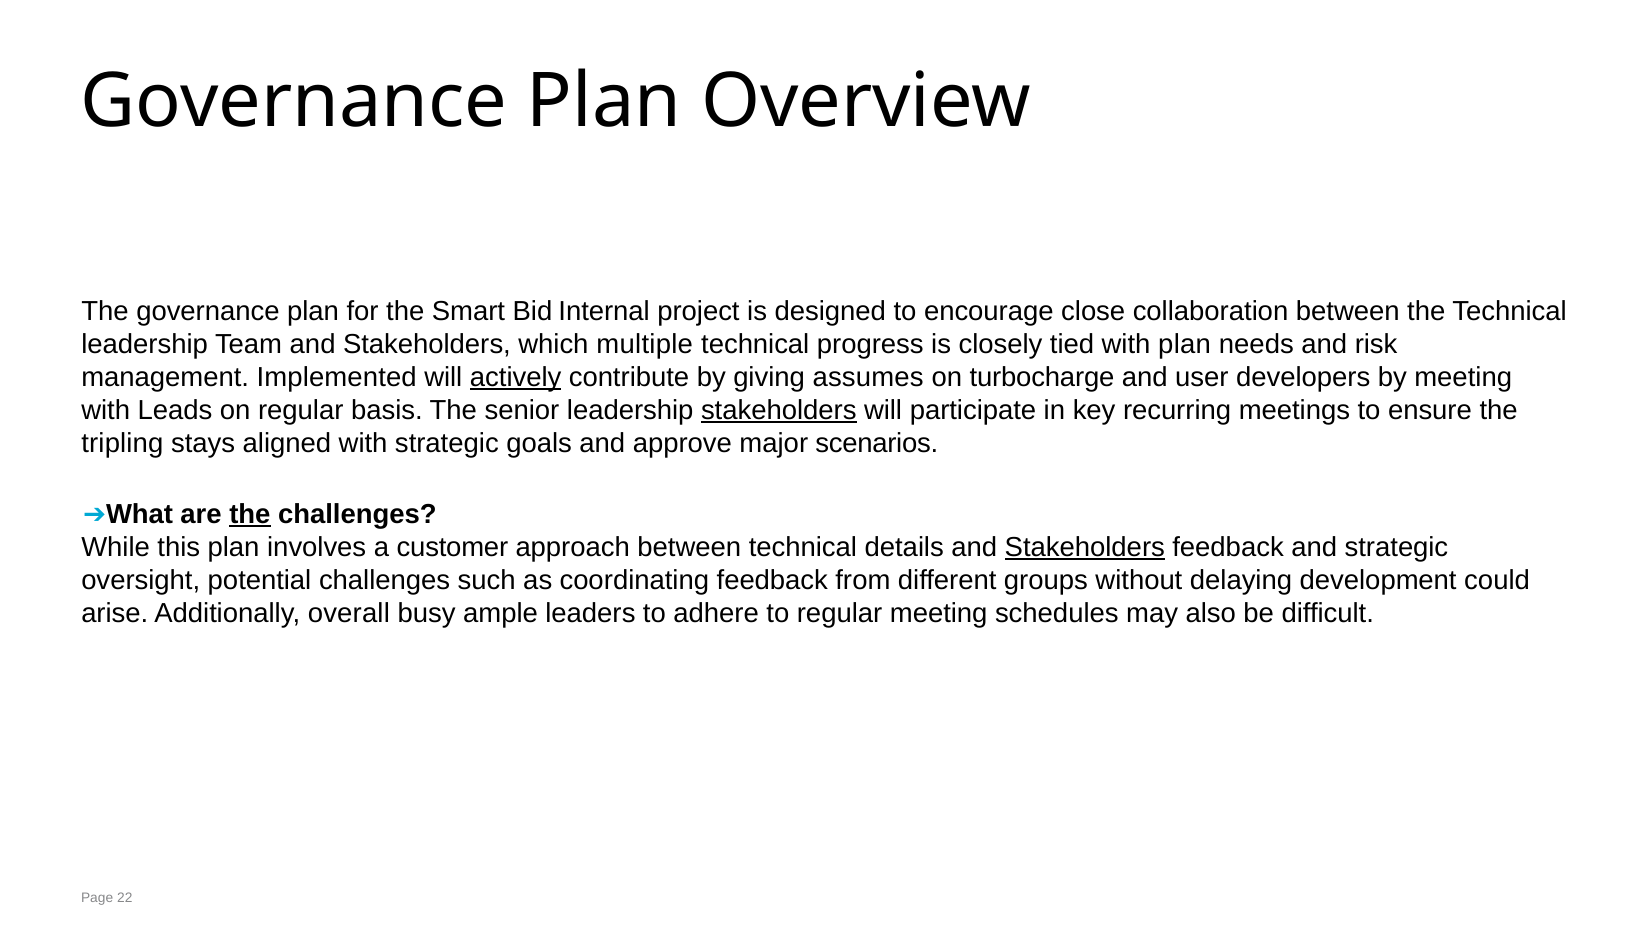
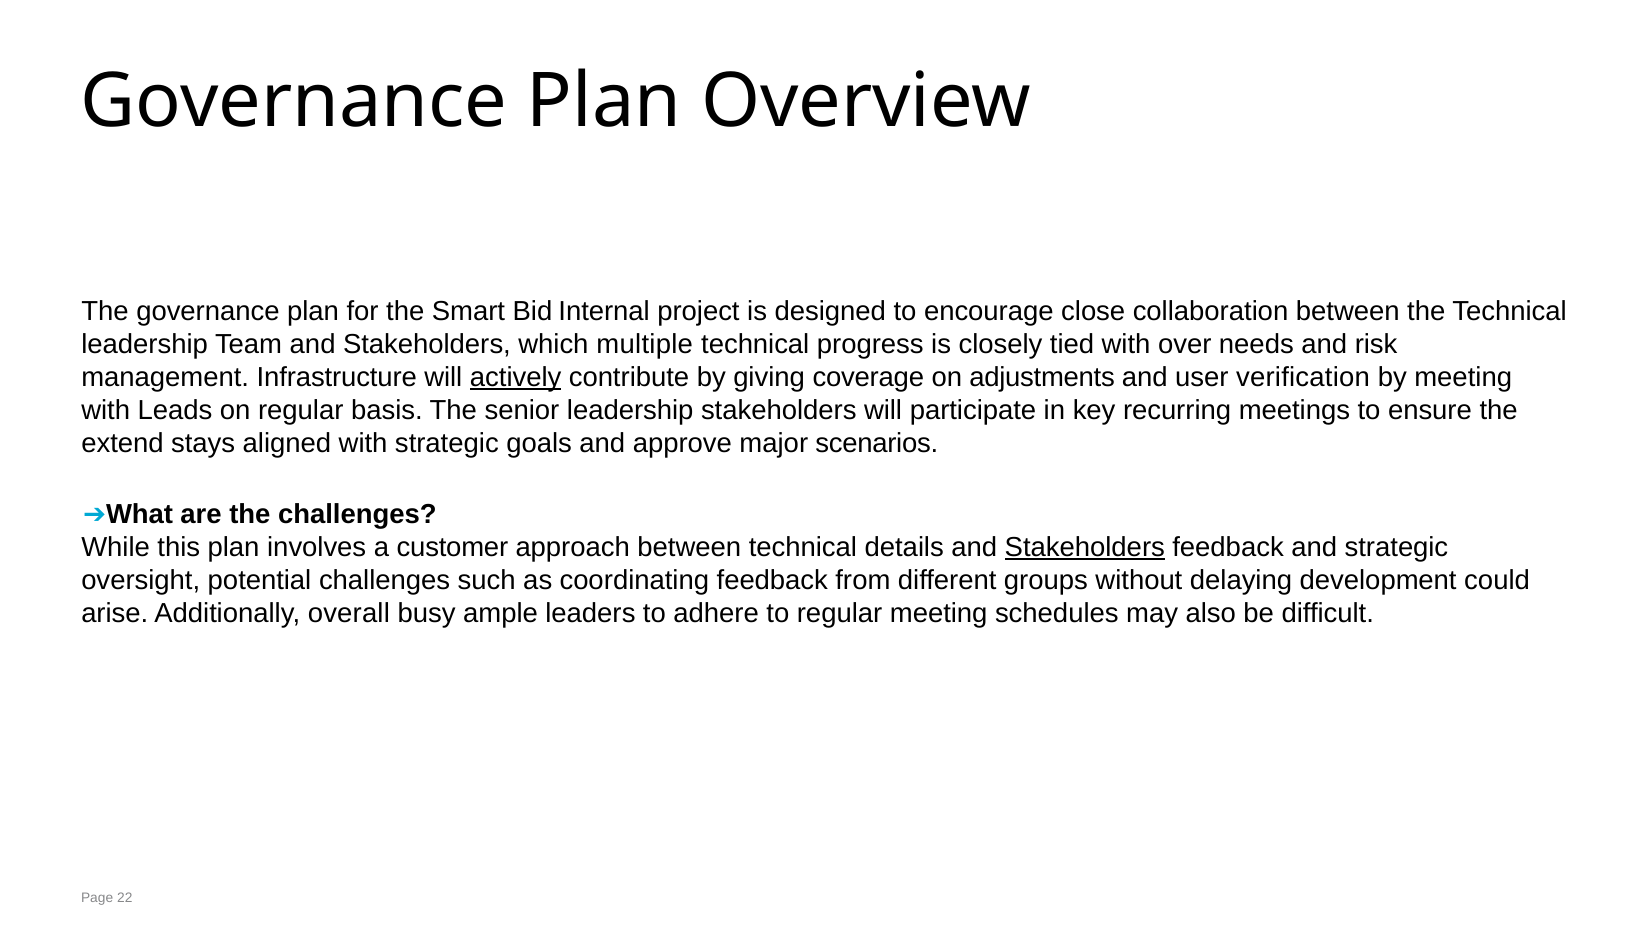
with plan: plan -> over (1185, 345)
Implemented: Implemented -> Infrastructure (337, 378)
assumes: assumes -> coverage (868, 378)
turbocharge: turbocharge -> adjustments (1042, 378)
developers: developers -> verification (1303, 378)
stakeholders underline: present -> none (779, 411)
tripling: tripling -> extend (123, 444)
the underline: present -> none (250, 515)
